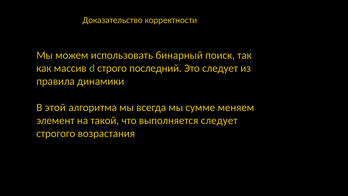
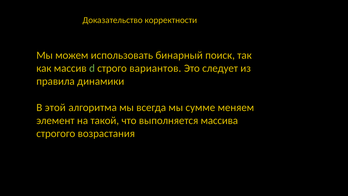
последний: последний -> вариантов (155, 68)
выполняется следует: следует -> массива (219, 120)
